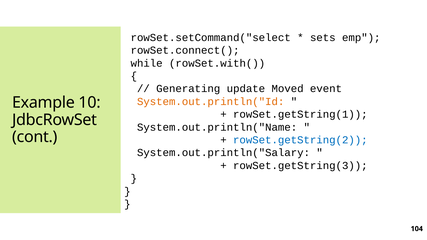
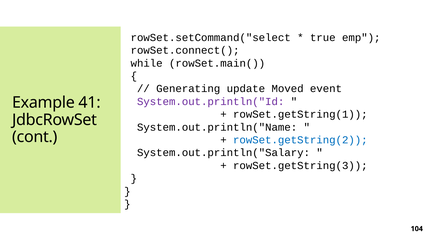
sets: sets -> true (323, 38)
rowSet.with(: rowSet.with( -> rowSet.main( (217, 63)
System.out.println("Id colour: orange -> purple (211, 102)
10: 10 -> 41 (90, 103)
